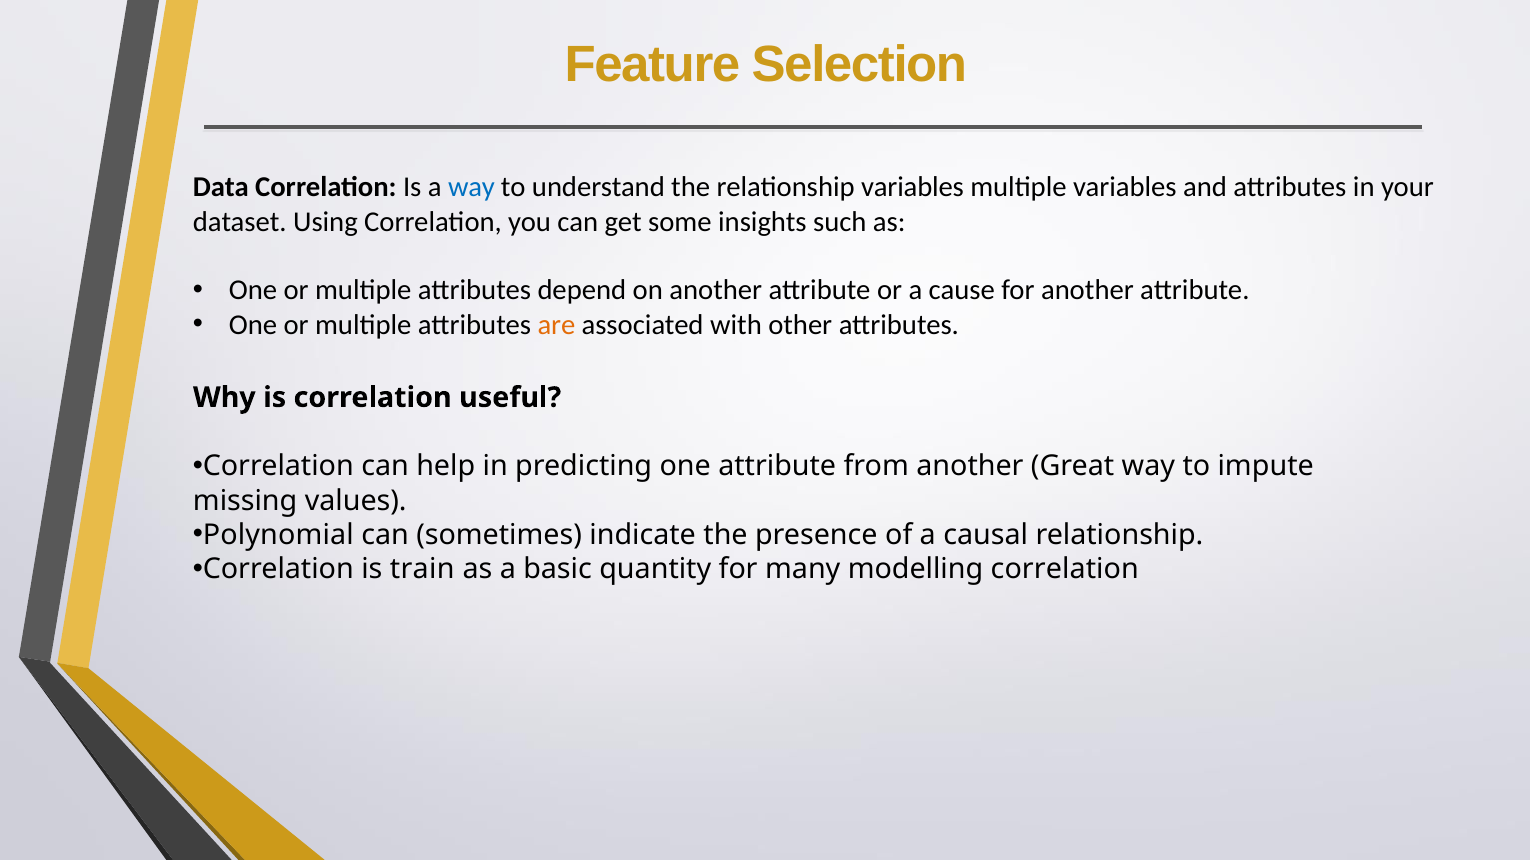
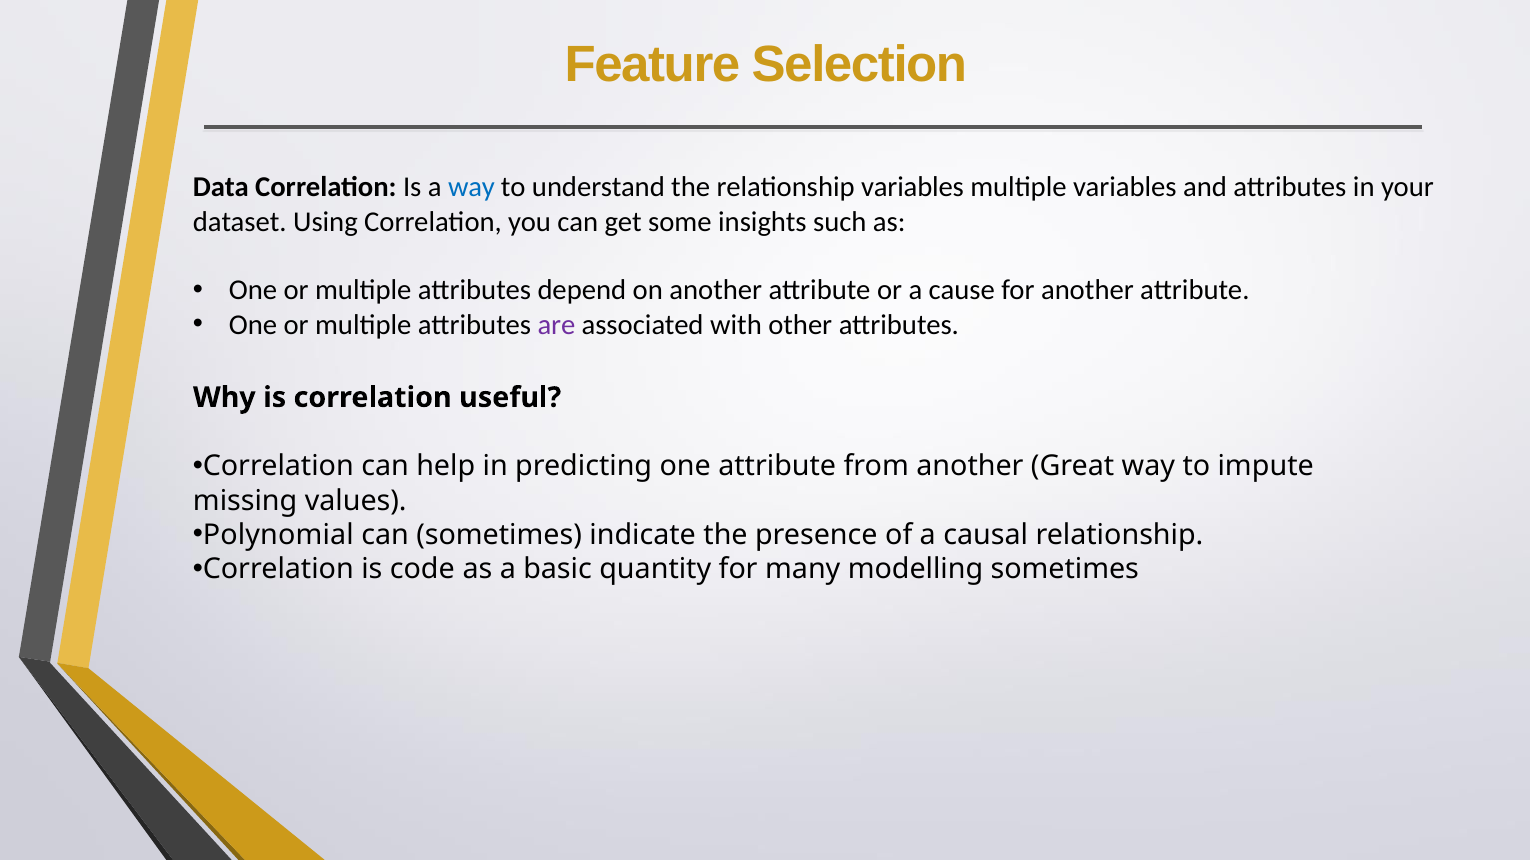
are colour: orange -> purple (556, 325)
train: train -> code (422, 570)
modelling correlation: correlation -> sometimes (1065, 570)
